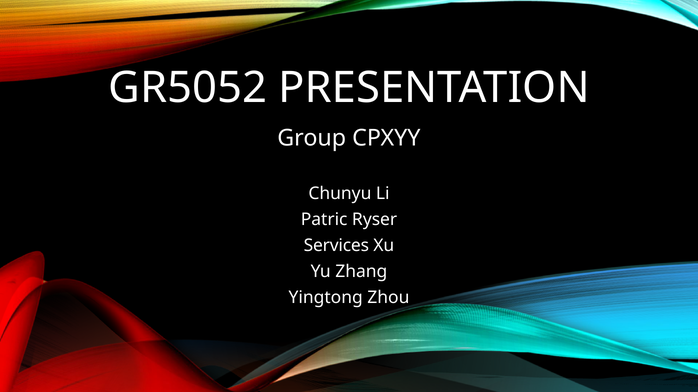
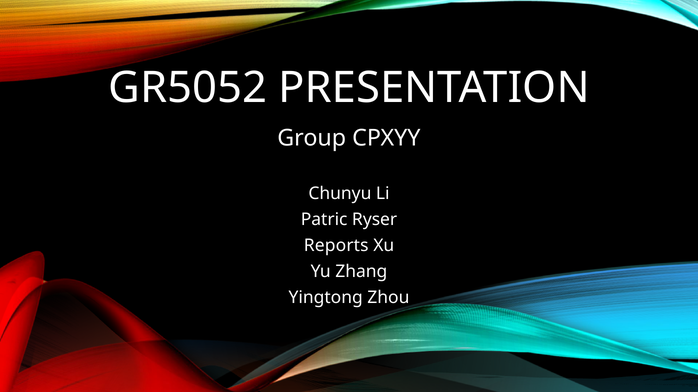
Services: Services -> Reports (336, 246)
